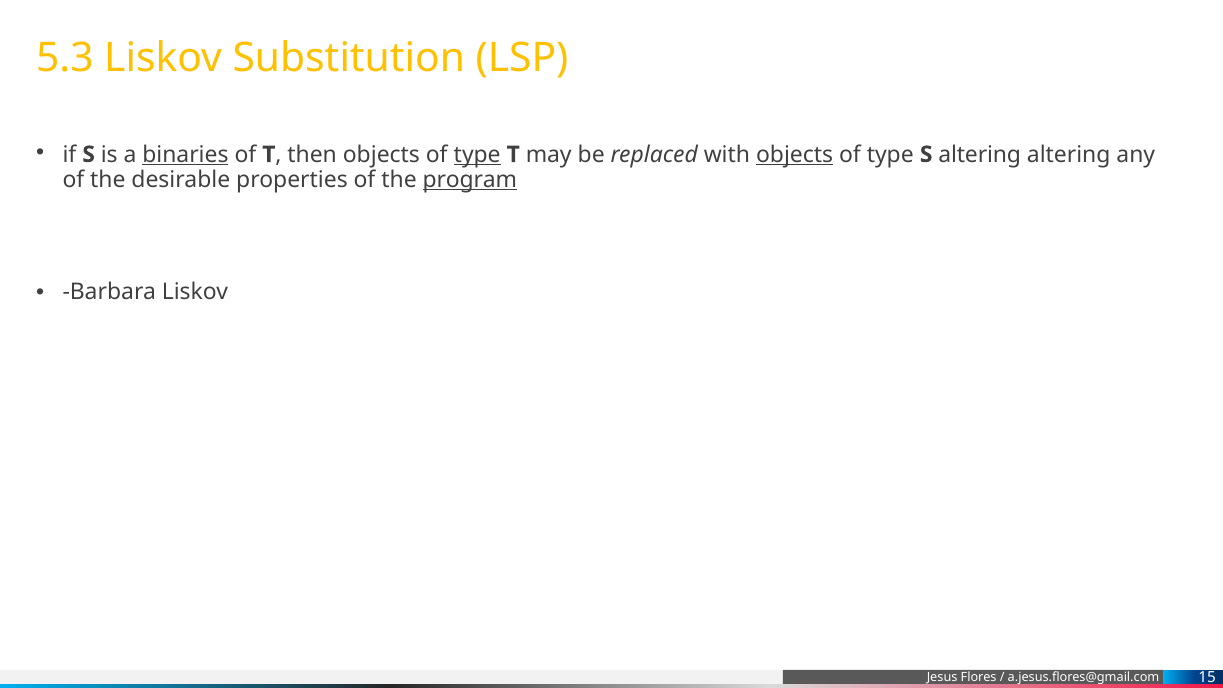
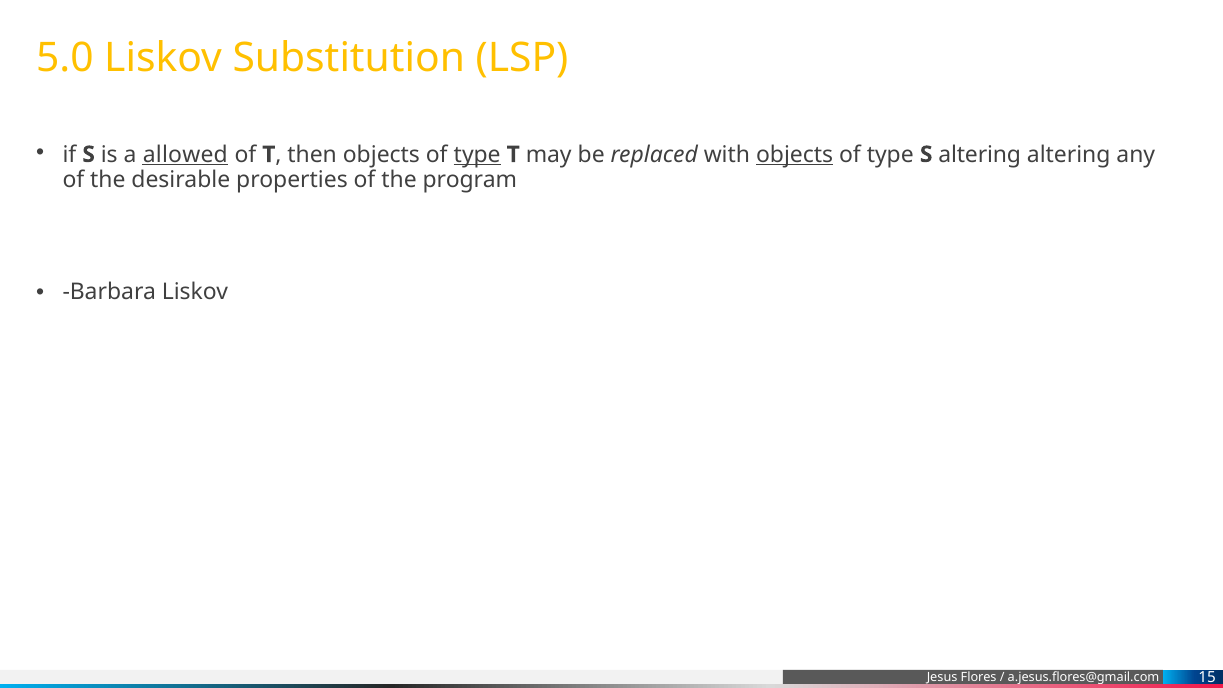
5.3: 5.3 -> 5.0 (65, 58)
binaries: binaries -> allowed (185, 154)
program underline: present -> none (470, 180)
